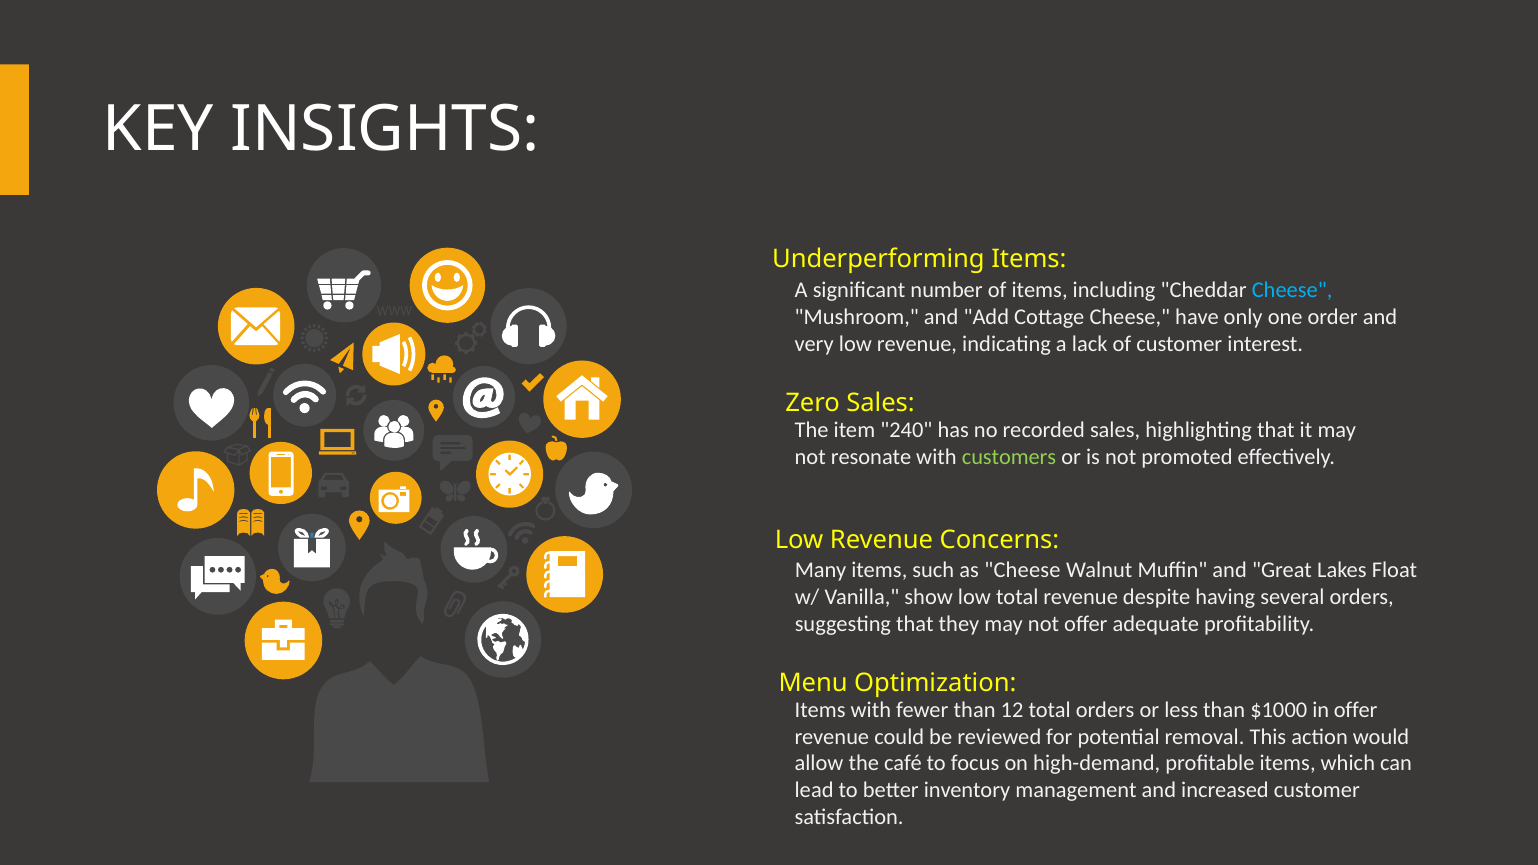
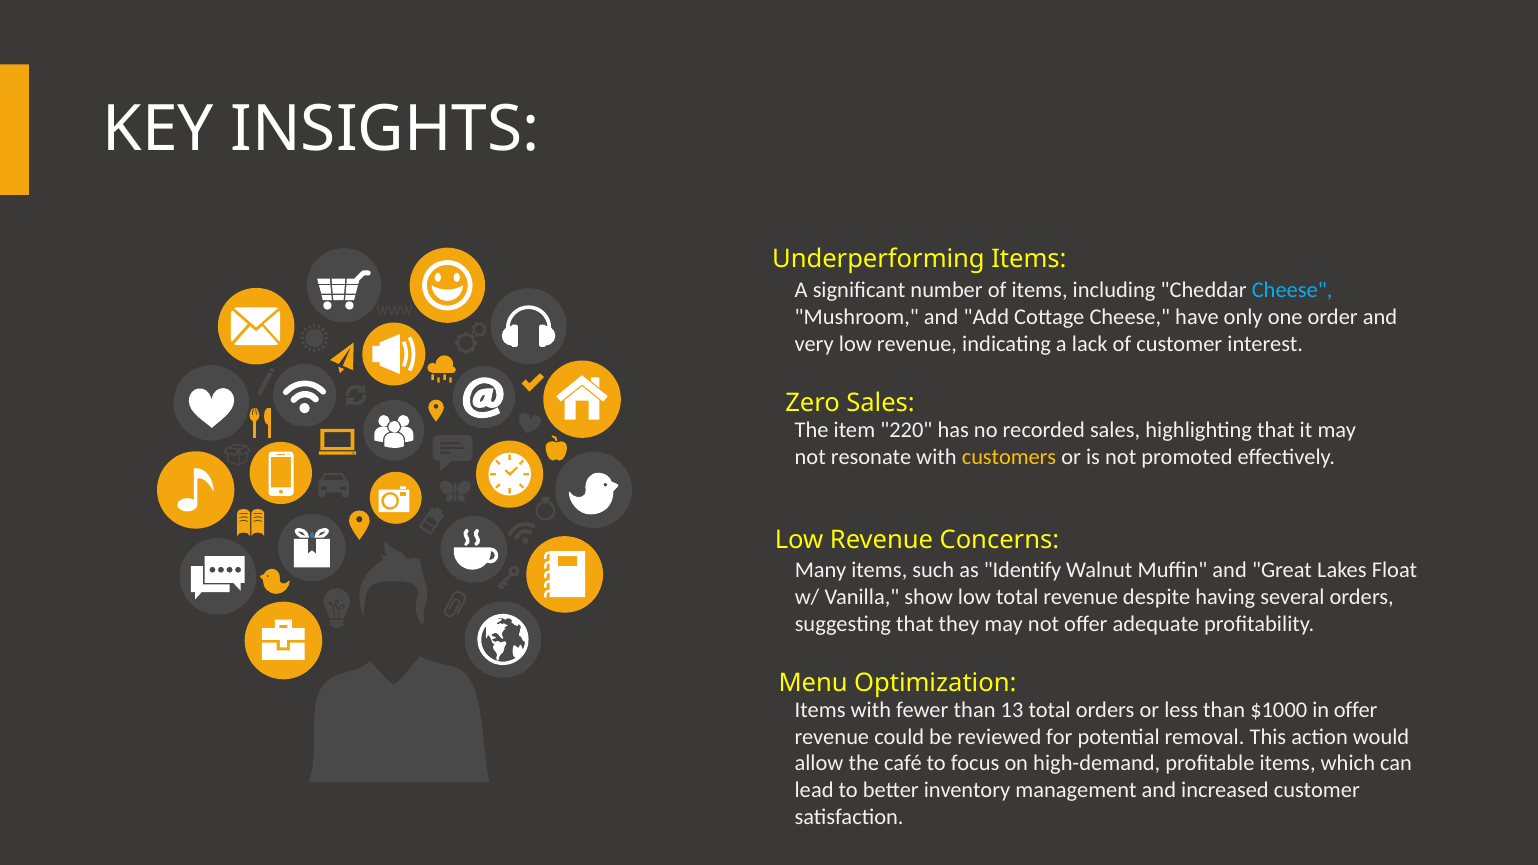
240: 240 -> 220 (906, 430)
customers colour: light green -> yellow (1009, 457)
as Cheese: Cheese -> Identify (1023, 570)
12: 12 -> 13 (1012, 710)
